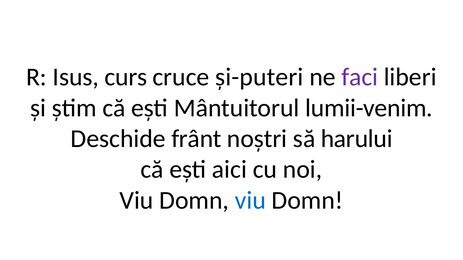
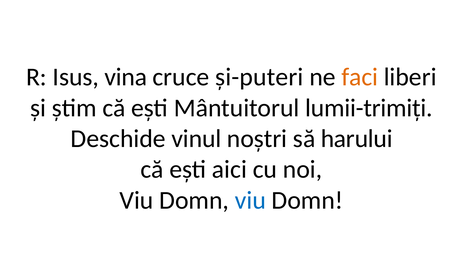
curs: curs -> vina (126, 77)
faci colour: purple -> orange (360, 77)
lumii-venim: lumii-venim -> lumii-trimiți (369, 108)
frânt: frânt -> vinul (196, 139)
